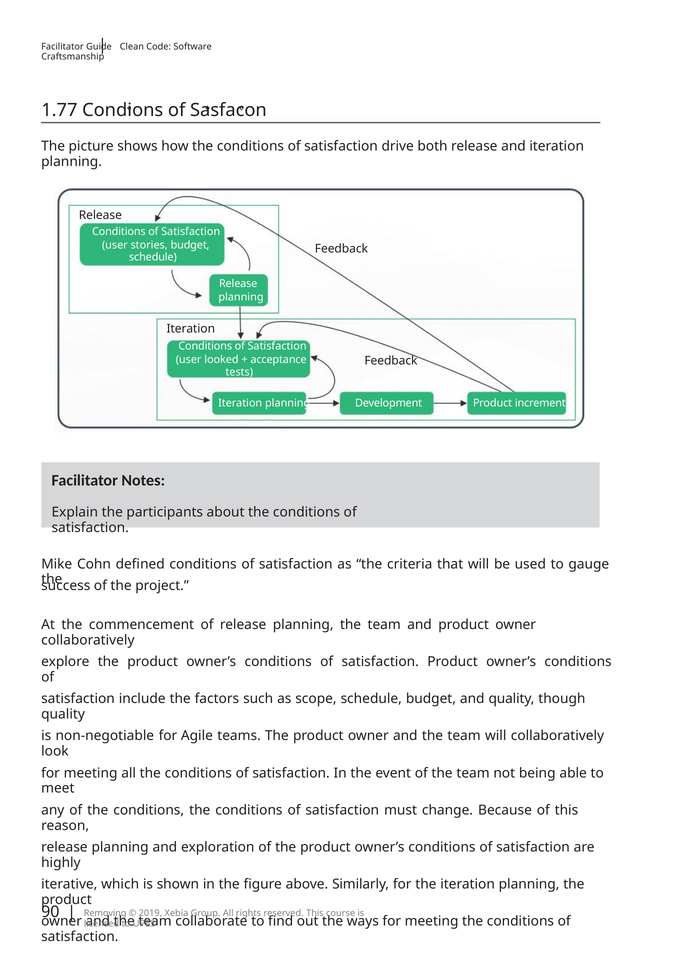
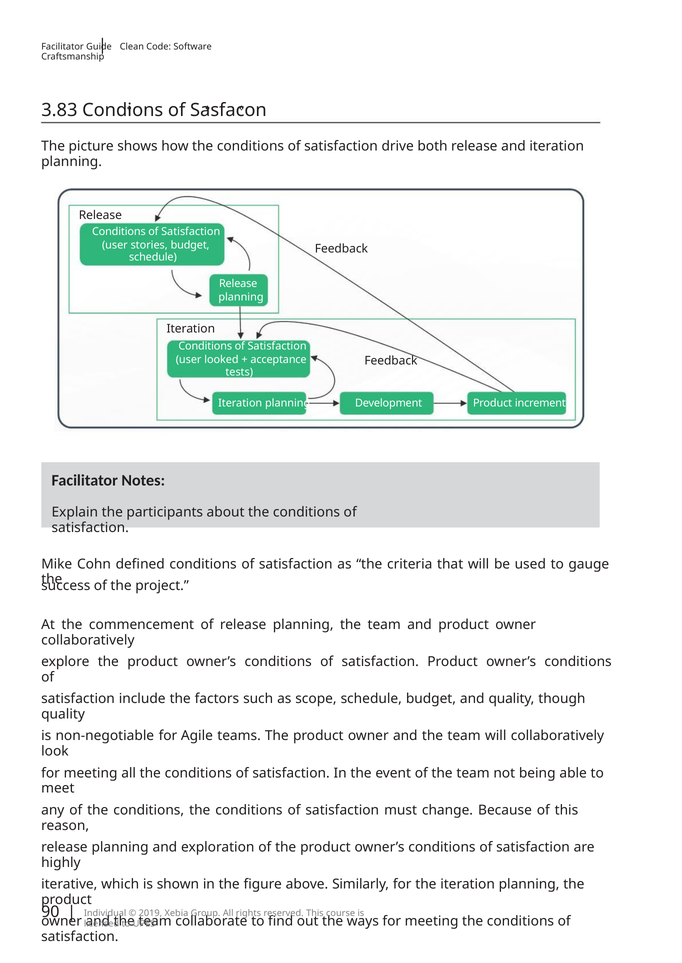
1.77: 1.77 -> 3.83 (59, 110)
Removing: Removing -> Individual (105, 914)
